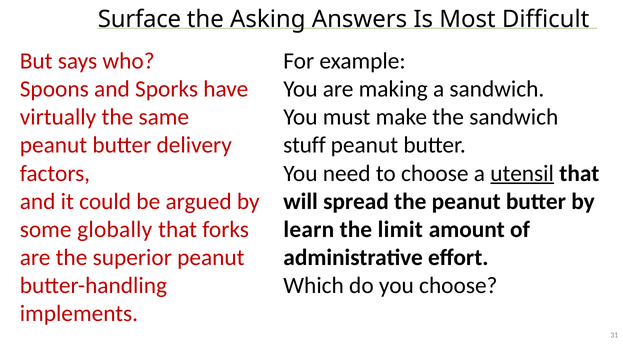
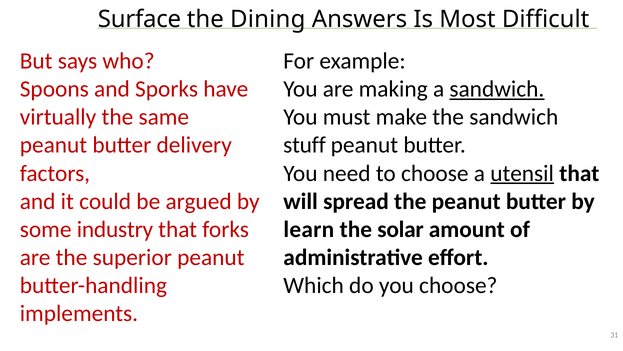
Asking: Asking -> Dining (268, 19)
sandwich underline: none -> present (497, 89)
globally: globally -> industry (115, 229)
limit: limit -> solar (401, 229)
